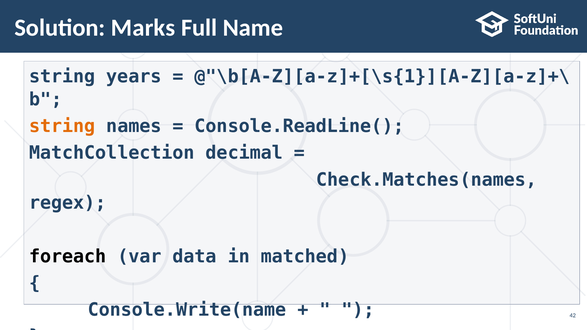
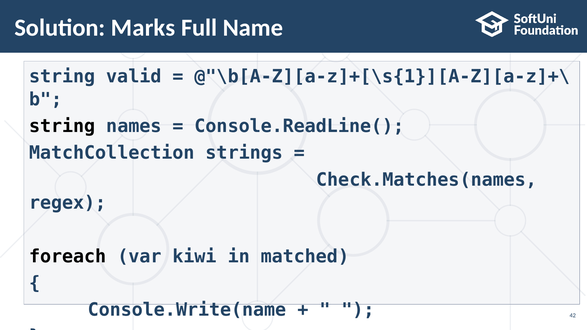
years: years -> valid (134, 76)
string colour: orange -> black (62, 126)
decimal: decimal -> strings (244, 153)
data: data -> kiwi (195, 257)
